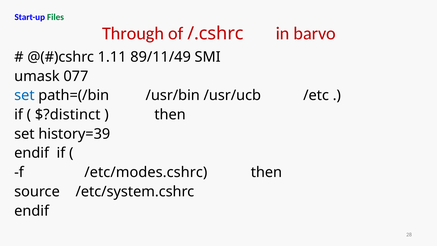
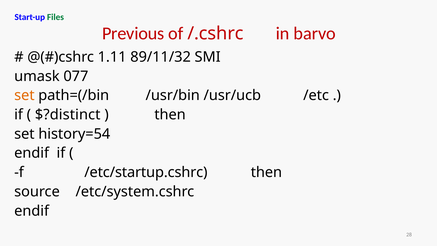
Through: Through -> Previous (133, 33)
89/11/49: 89/11/49 -> 89/11/32 (161, 57)
set colour: blue -> orange (24, 95)
history=39: history=39 -> history=54 (74, 134)
/etc/modes.cshrc: /etc/modes.cshrc -> /etc/startup.cshrc (146, 172)
